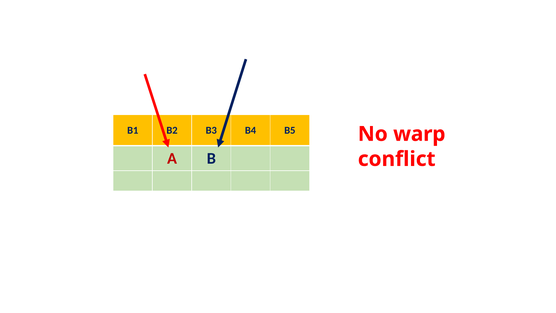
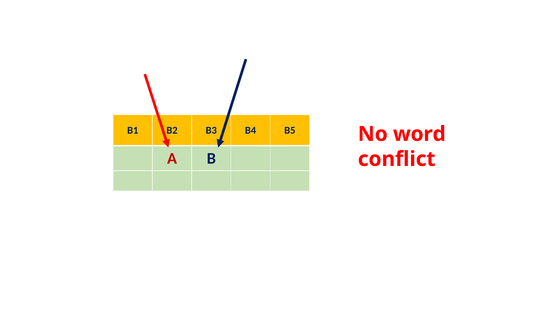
warp: warp -> word (419, 134)
